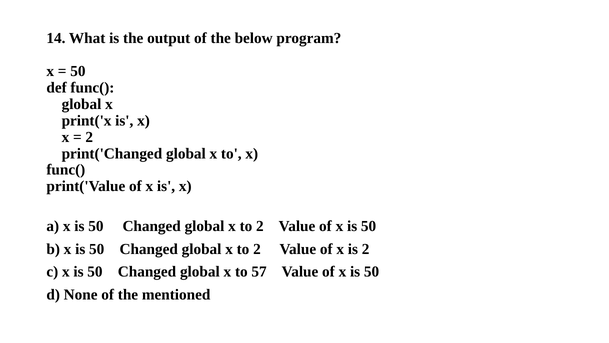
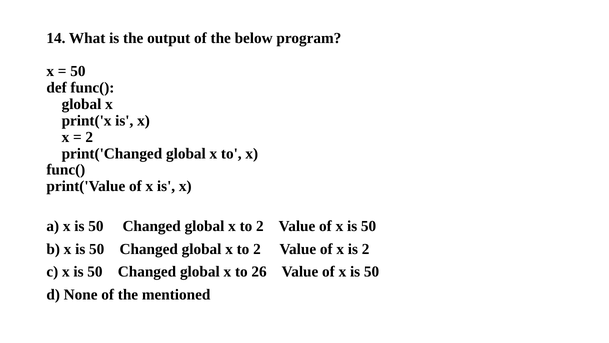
57: 57 -> 26 (259, 271)
